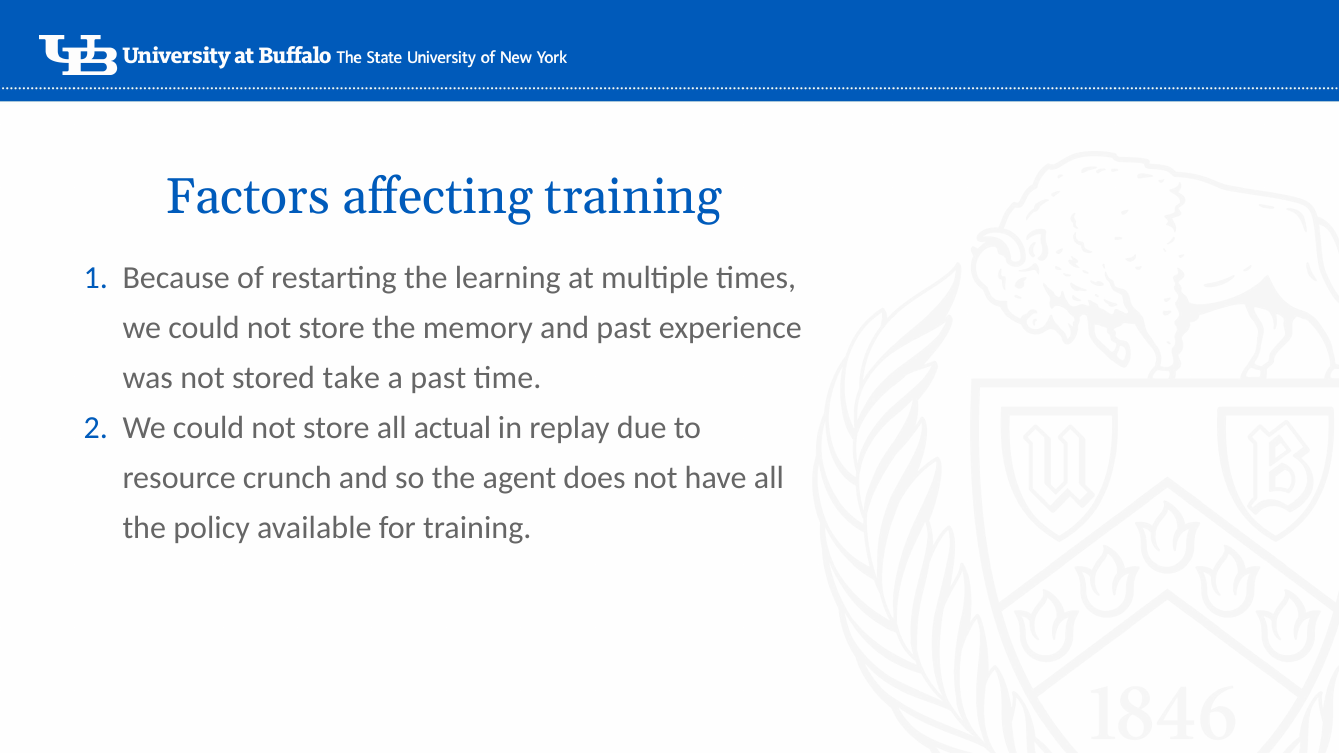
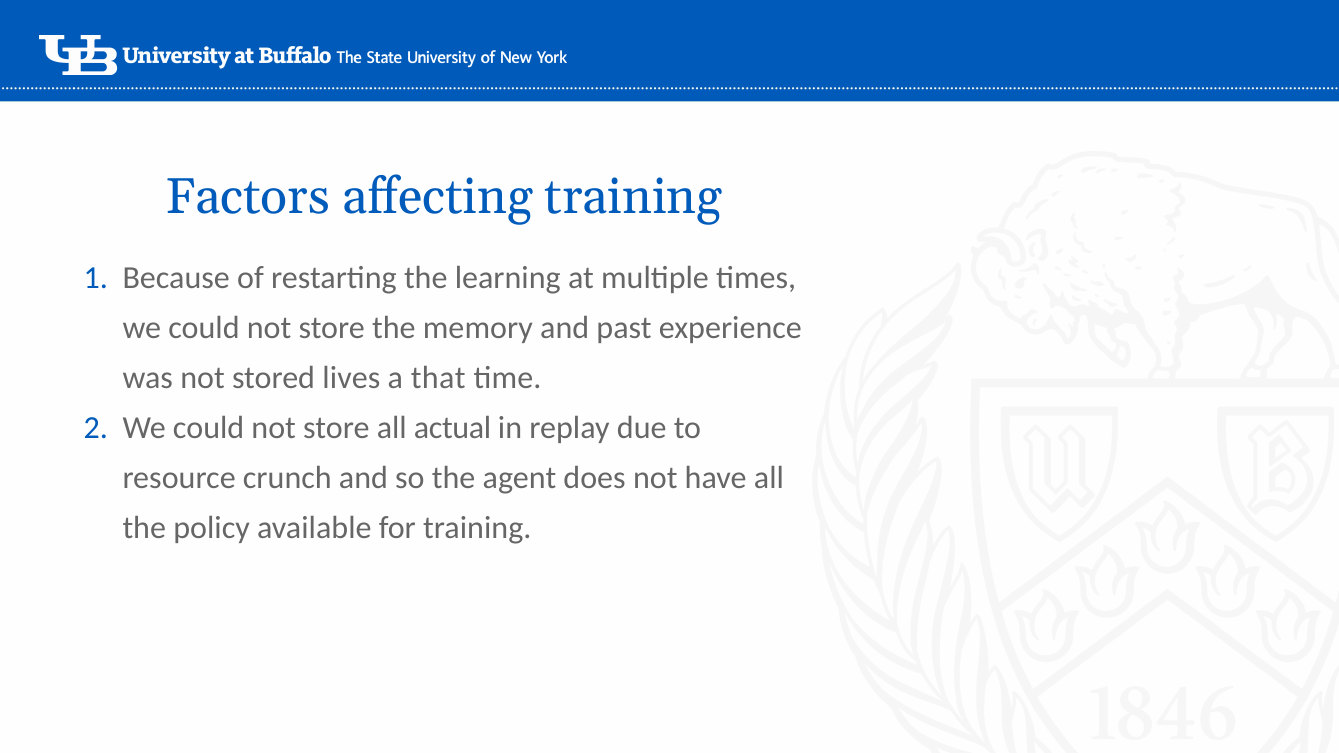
take: take -> lives (351, 378)
a past: past -> that (438, 378)
